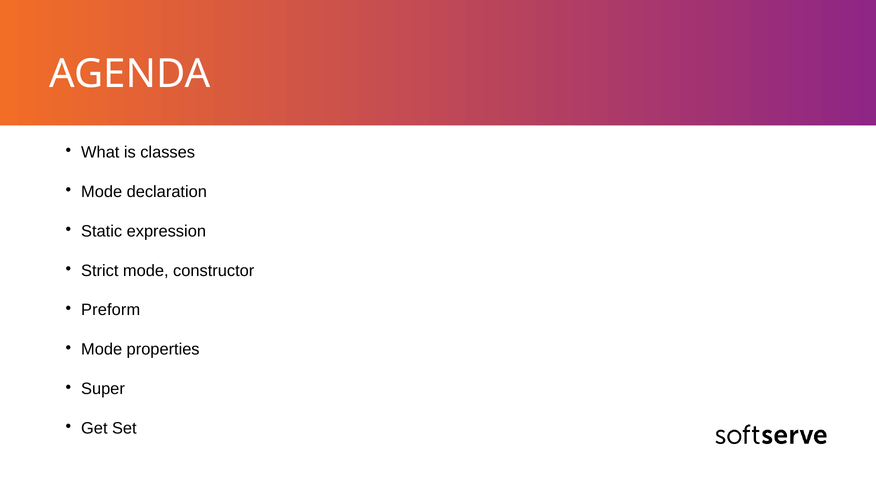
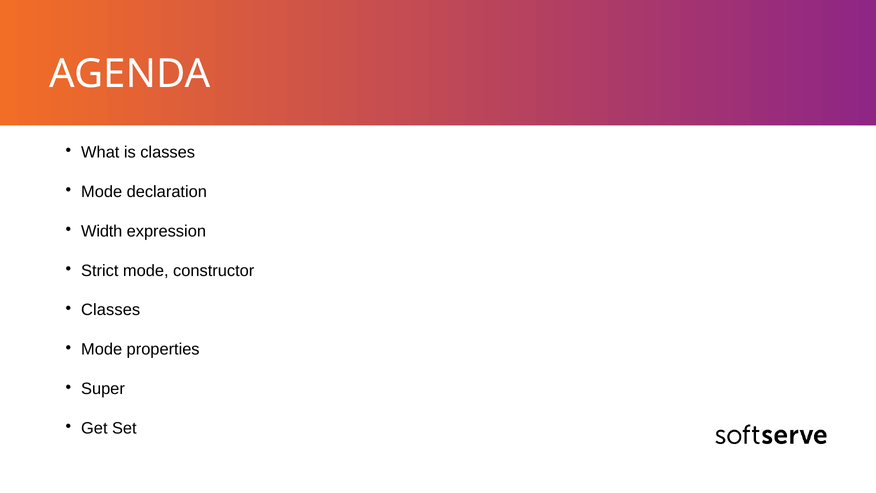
Static: Static -> Width (102, 231)
Preform: Preform -> Classes (111, 310)
